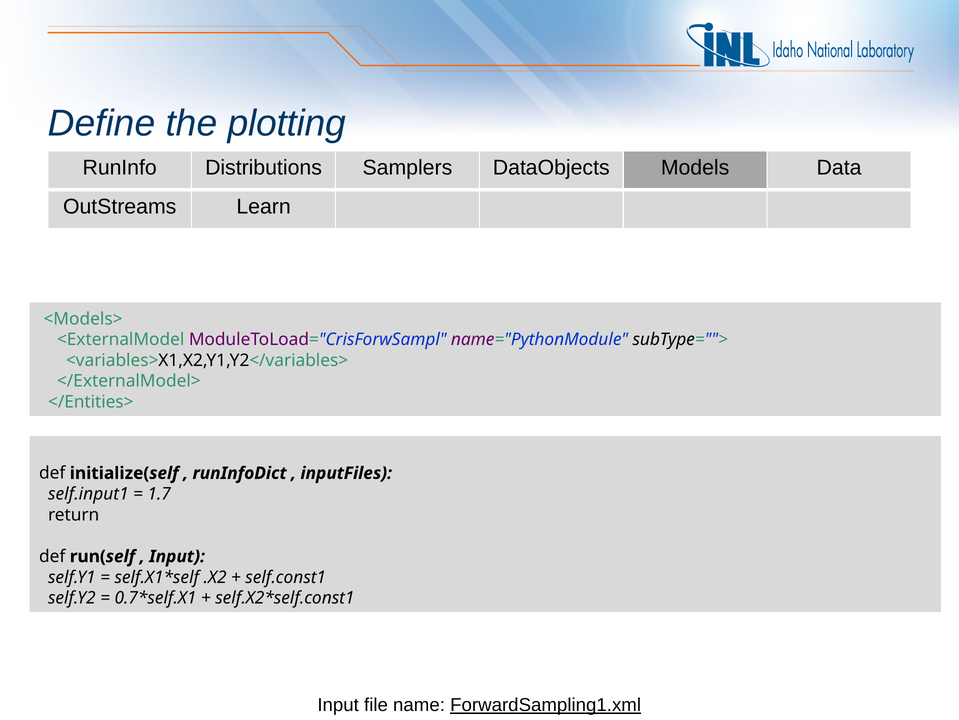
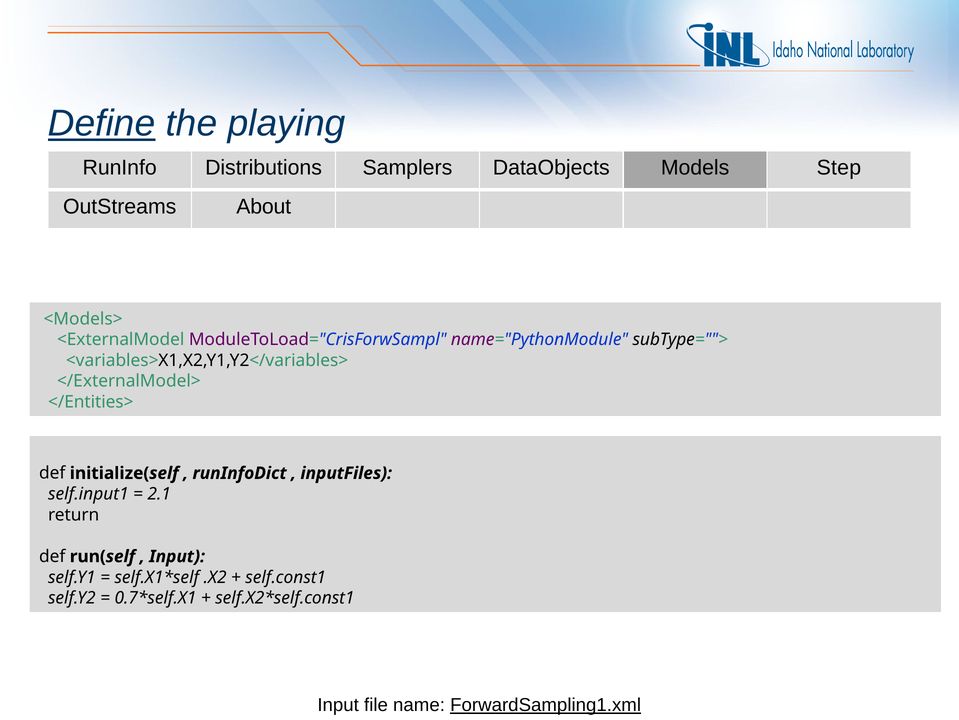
Define underline: none -> present (102, 123)
plotting: plotting -> playing (287, 123)
Data: Data -> Step (839, 168)
Learn: Learn -> About (264, 206)
1.7: 1.7 -> 2.1 (159, 494)
